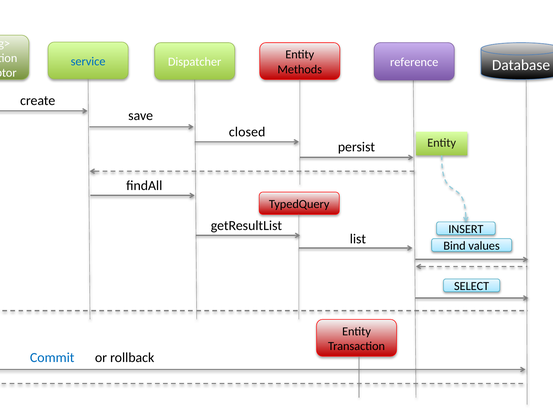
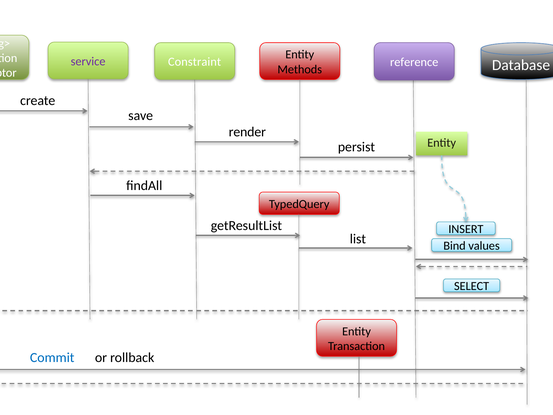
service colour: blue -> purple (88, 61)
Dispatcher: Dispatcher -> Constraint (195, 62)
closed: closed -> render (247, 132)
